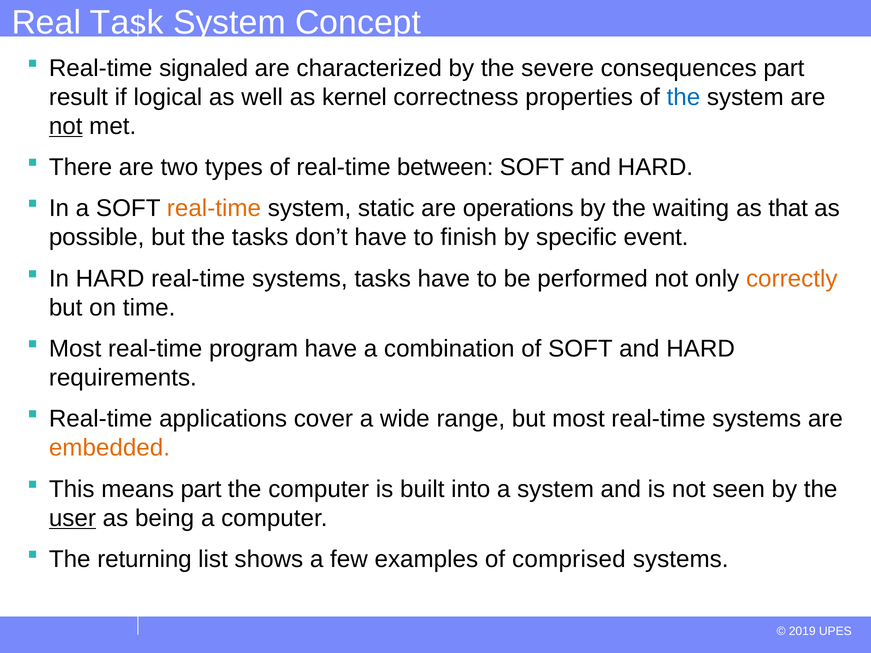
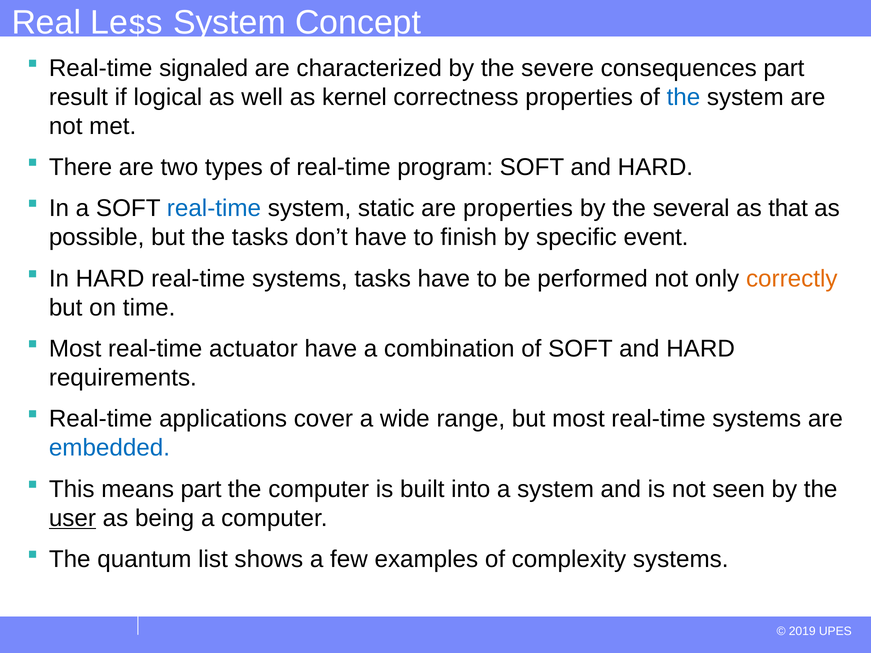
Task: Task -> Less (127, 22)
not underline: present -> none (66, 126)
between: between -> program (445, 167)
real-time colour: orange -> blue (214, 208)
are operations: operations -> properties (518, 208)
waiting: waiting -> several (691, 208)
program: program -> actuator (253, 349)
embedded colour: orange -> blue (109, 448)
returning: returning -> quantum (144, 559)
comprised: comprised -> complexity (569, 559)
